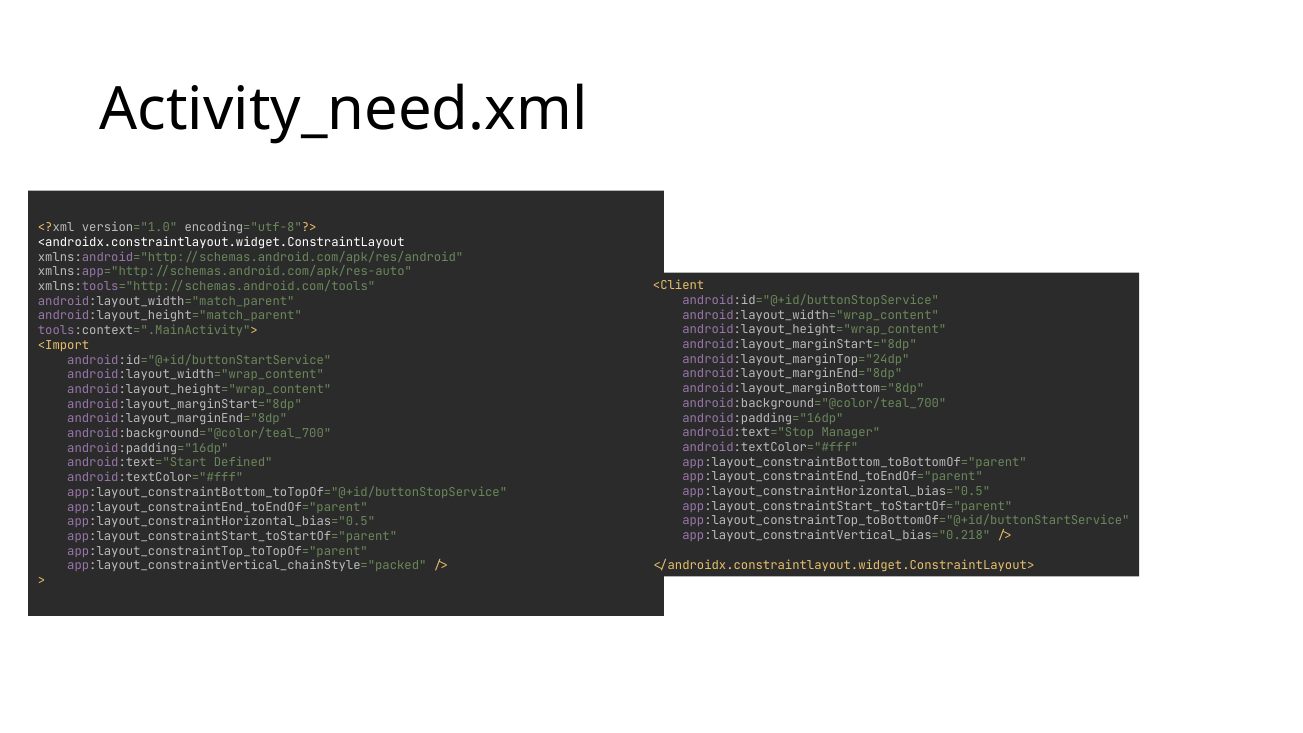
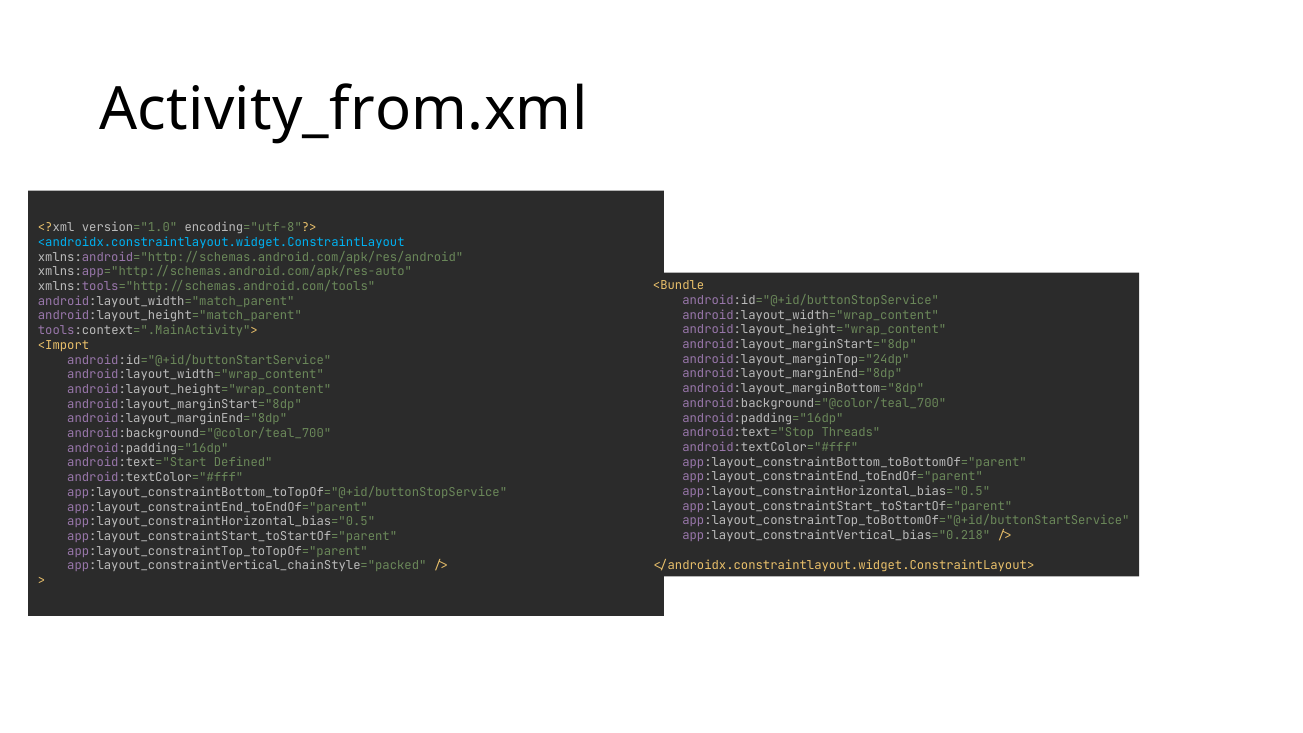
Activity_need.xml: Activity_need.xml -> Activity_from.xml (343, 109)
<androidx.constraintlayout.widget.ConstraintLayout colour: white -> light blue (221, 242)
<Client: <Client -> <Bundle (679, 286)
Manager: Manager -> Threads (851, 433)
